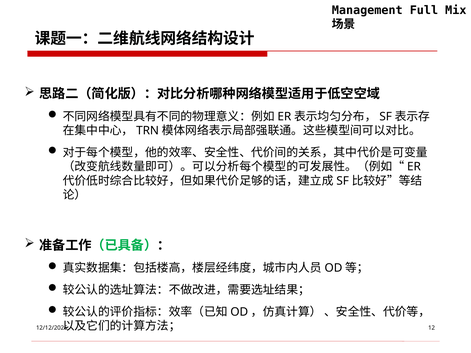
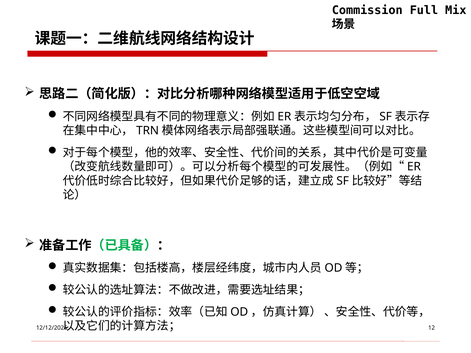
Management: Management -> Commission (367, 10)
